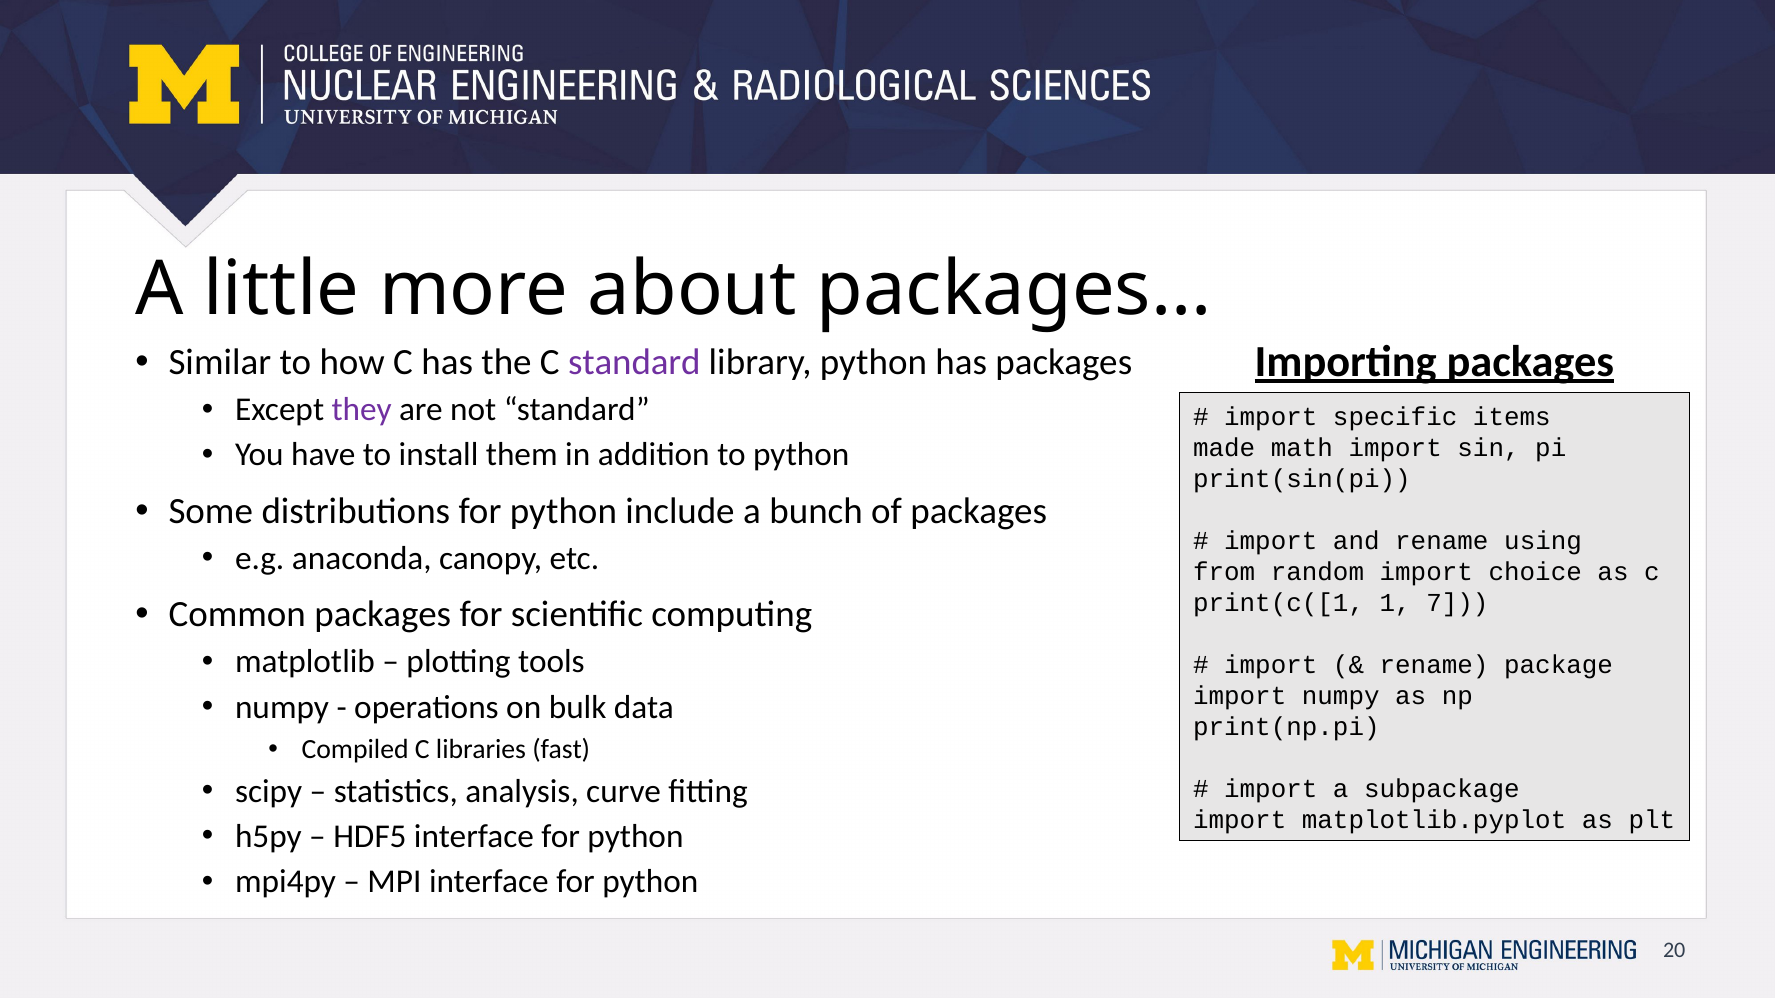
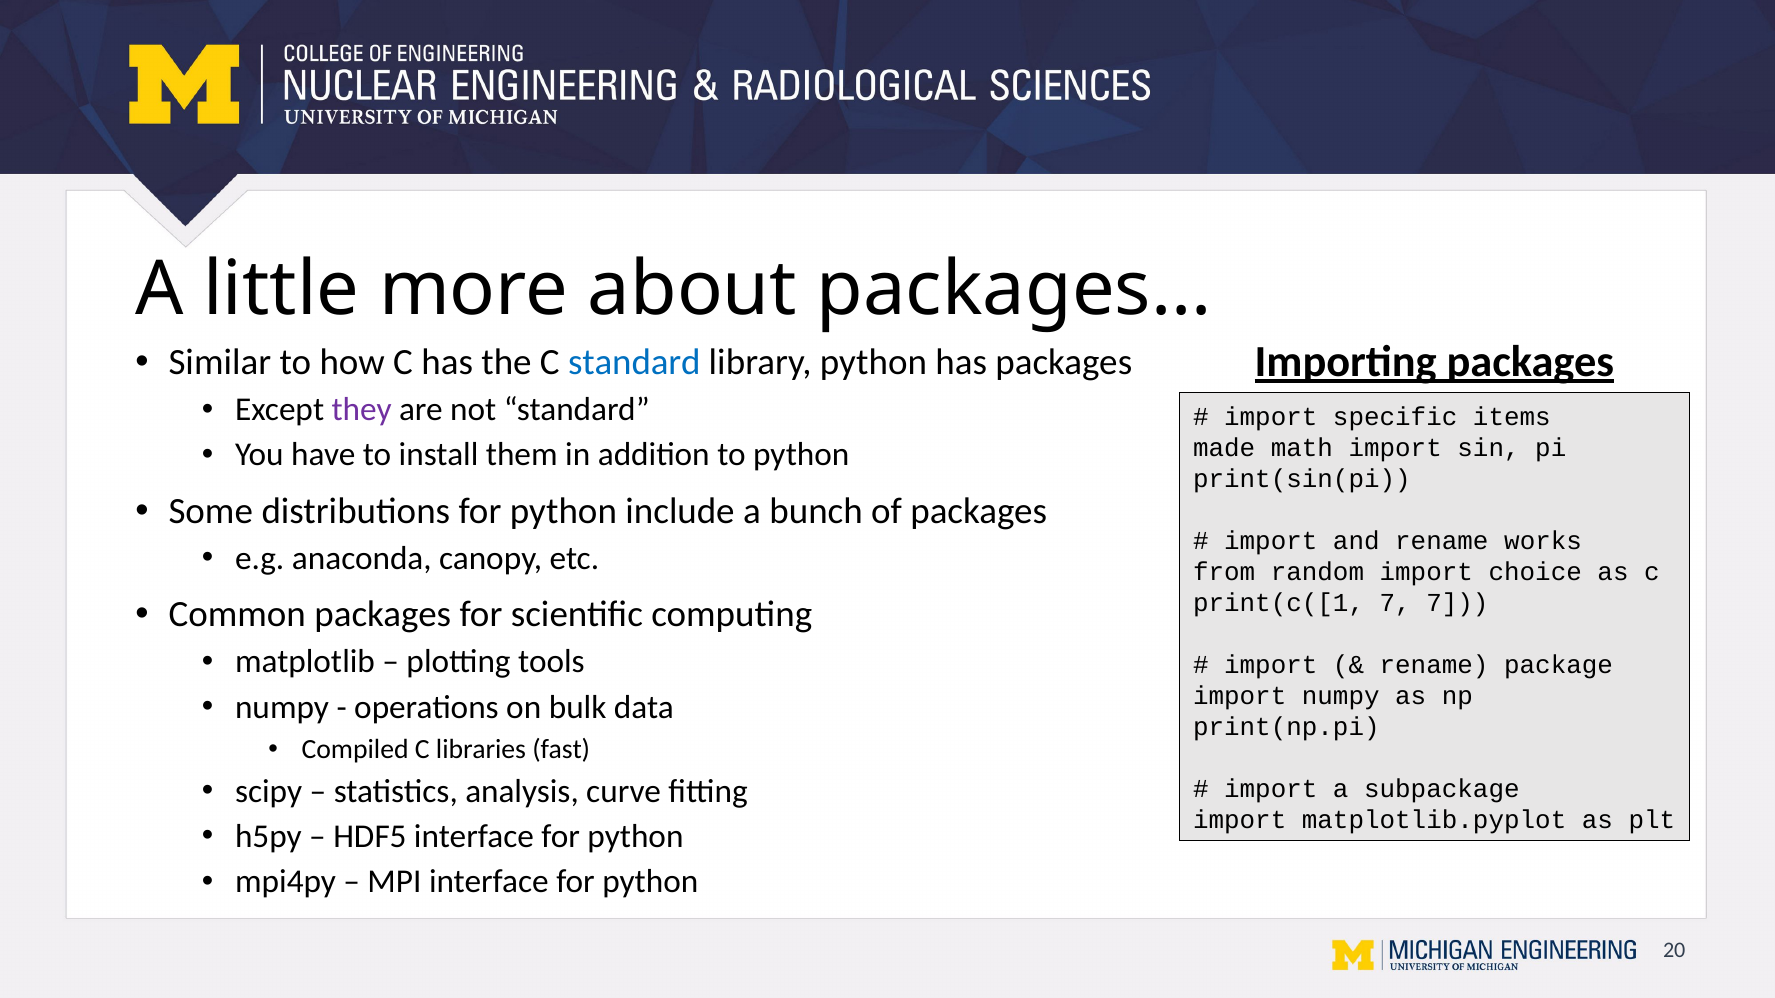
standard colour: purple -> blue (634, 363)
using: using -> works (1543, 541)
print(c([1 1: 1 -> 7 (1395, 603)
